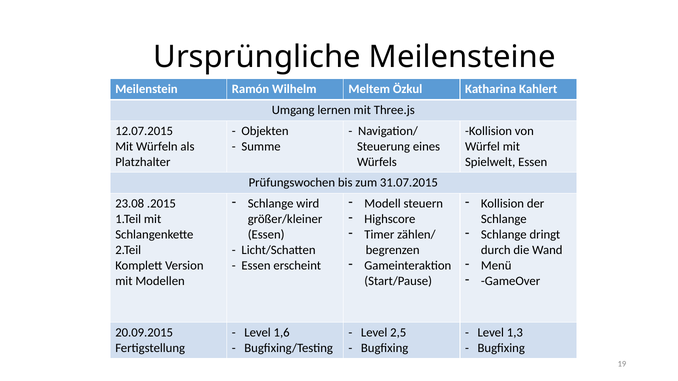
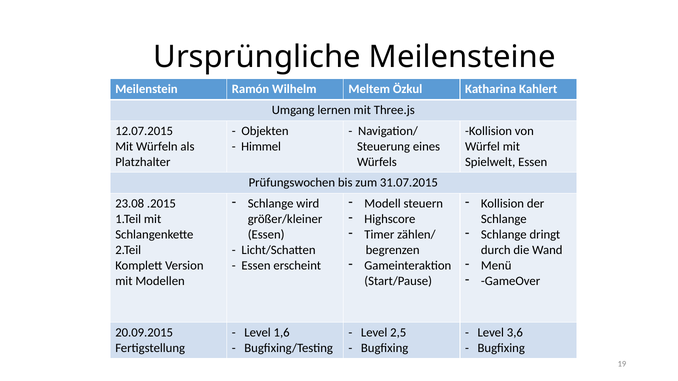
Summe: Summe -> Himmel (261, 147)
1,3: 1,3 -> 3,6 (515, 333)
